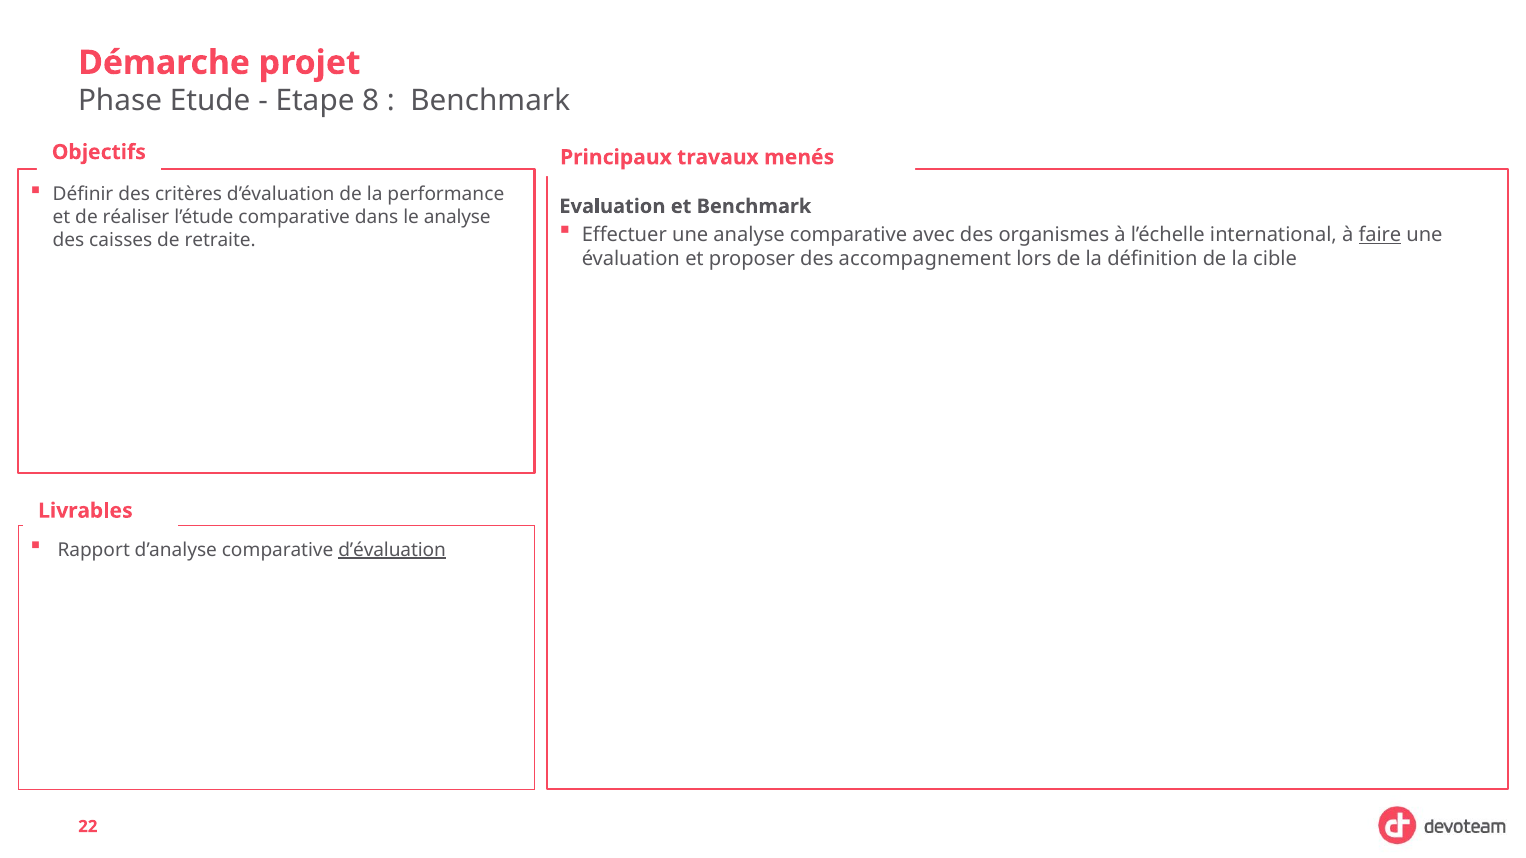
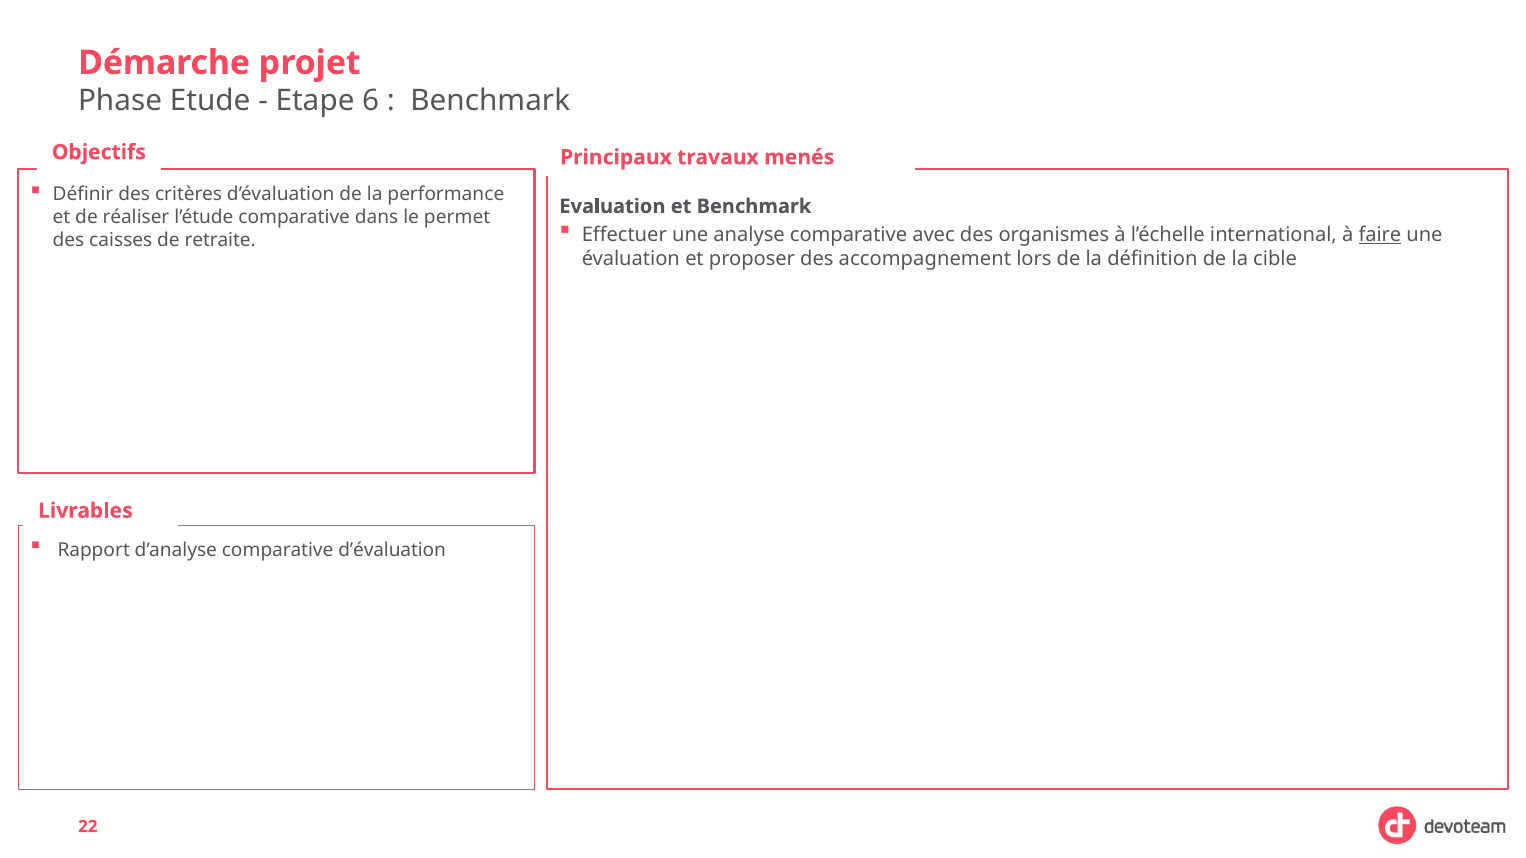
8: 8 -> 6 (371, 101)
le analyse: analyse -> permet (457, 217)
d’évaluation underline: present -> none (392, 550)
